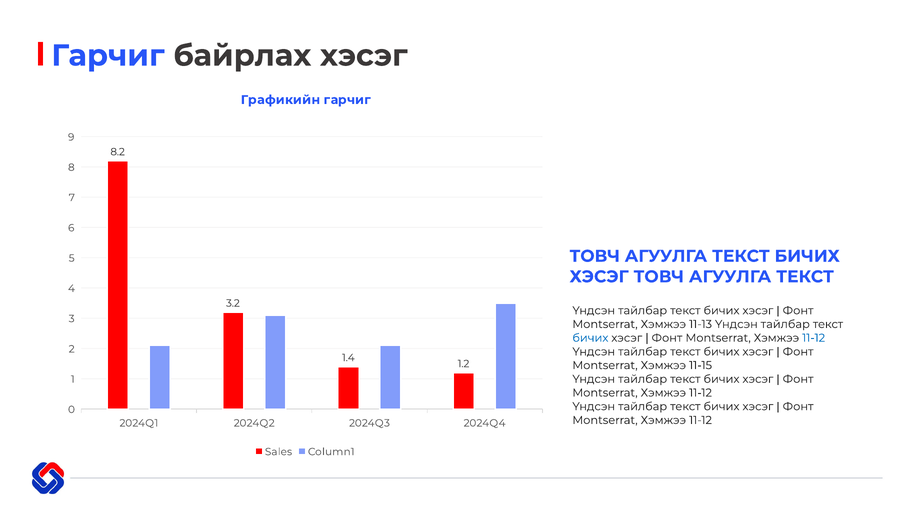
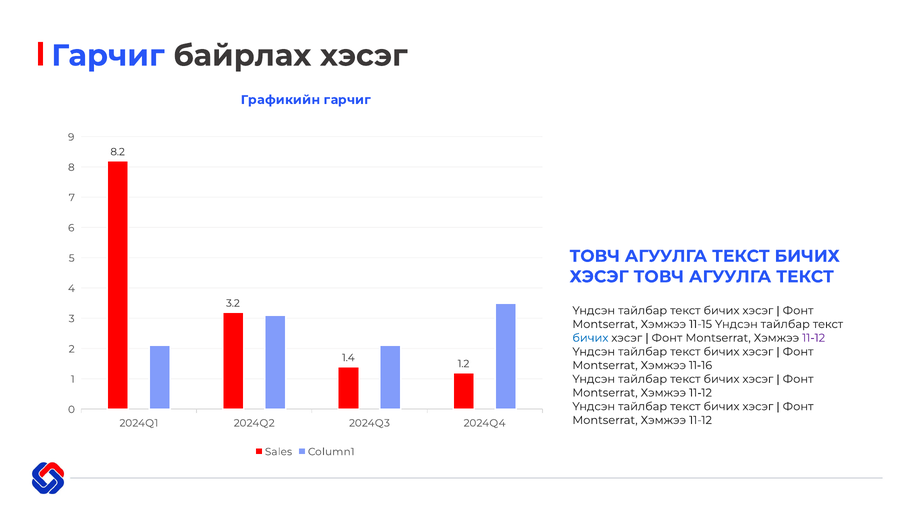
11-13: 11-13 -> 11-15 (701, 324)
11-12 colour: blue -> purple (814, 338)
11-15: 11-15 -> 11-16 (701, 365)
